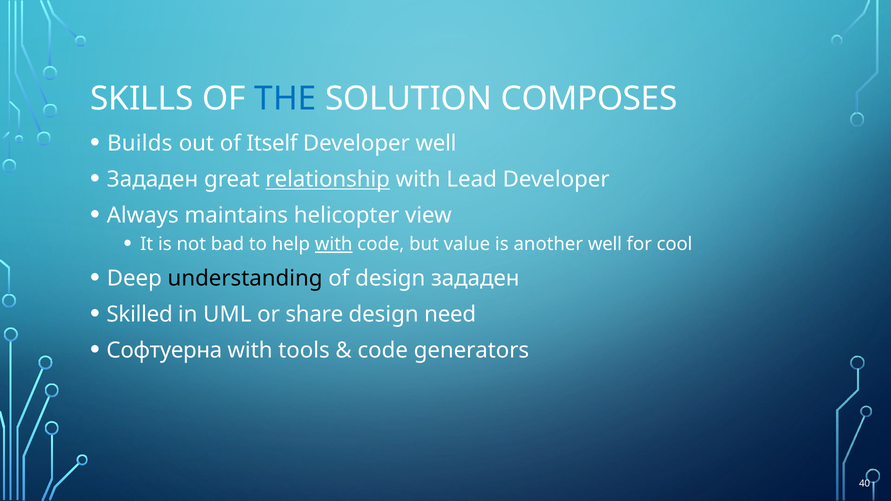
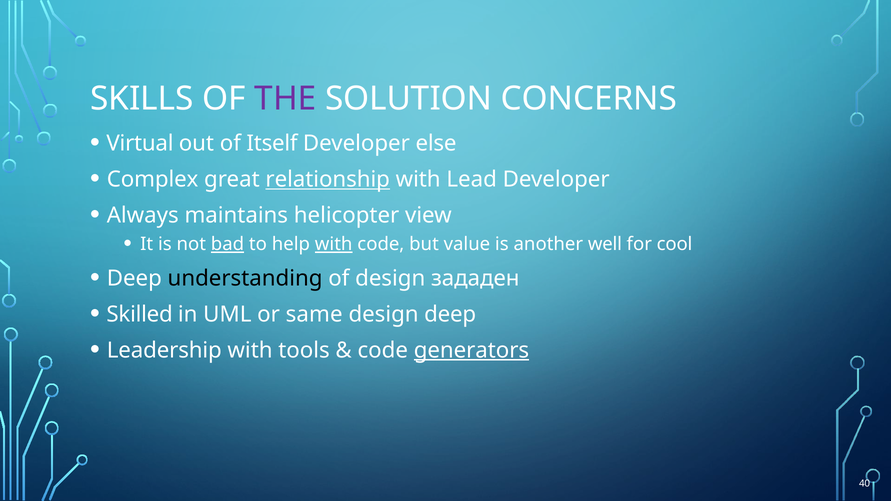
THE colour: blue -> purple (285, 99)
COMPOSES: COMPOSES -> CONCERNS (589, 99)
Builds: Builds -> Virtual (140, 143)
Developer well: well -> else (436, 143)
Зададен: Зададен -> Complex (153, 179)
bad underline: none -> present (227, 244)
share: share -> same (314, 314)
design need: need -> deep (450, 314)
Софтуерна: Софтуерна -> Leadership (164, 350)
generators underline: none -> present (471, 350)
